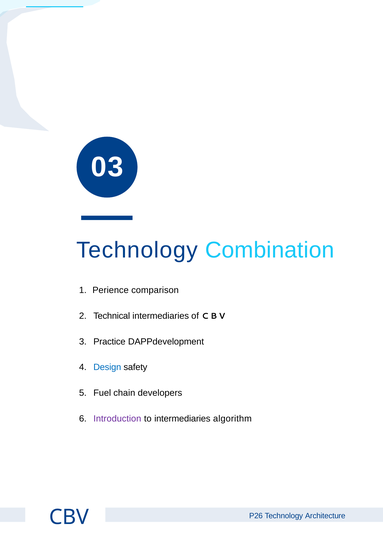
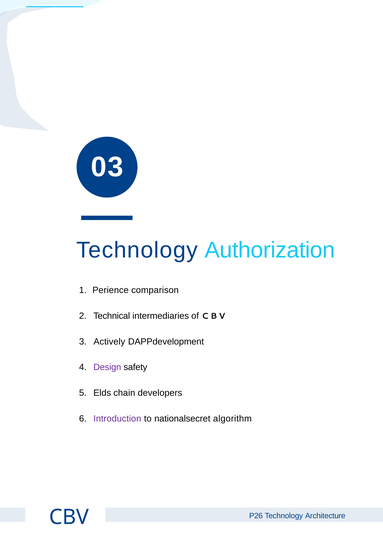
Combination: Combination -> Authorization (270, 250)
Practice: Practice -> Actively (109, 342)
Design colour: blue -> purple (107, 367)
Fuel: Fuel -> Elds (102, 393)
to intermediaries: intermediaries -> nationalsecret (182, 419)
